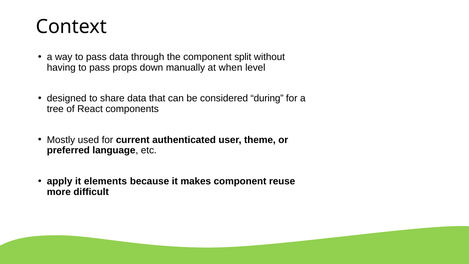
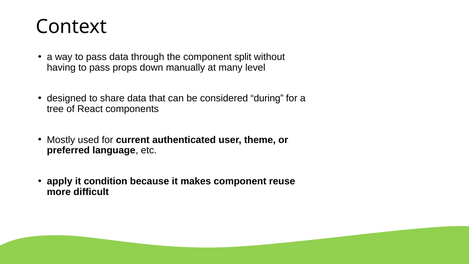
when: when -> many (231, 67)
elements: elements -> condition (106, 181)
